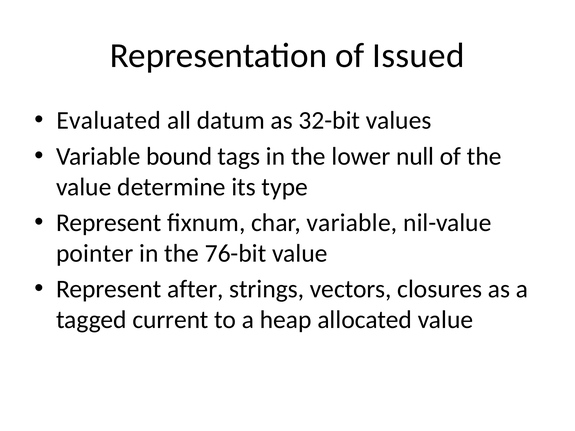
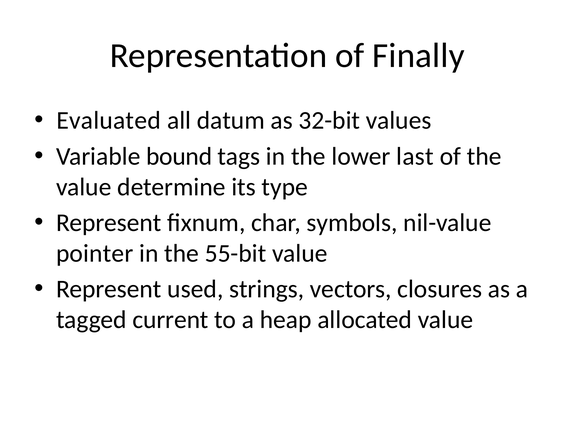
Issued: Issued -> Finally (418, 56)
null: null -> last (415, 156)
char variable: variable -> symbols (352, 223)
76-bit: 76-bit -> 55-bit (236, 254)
after: after -> used (195, 289)
